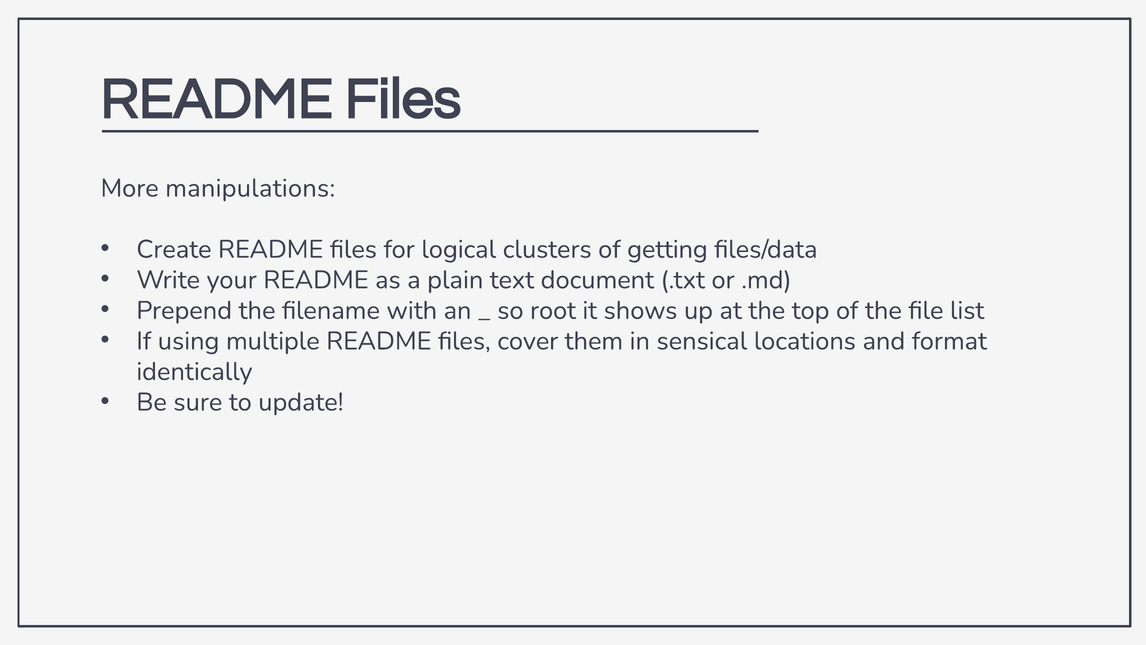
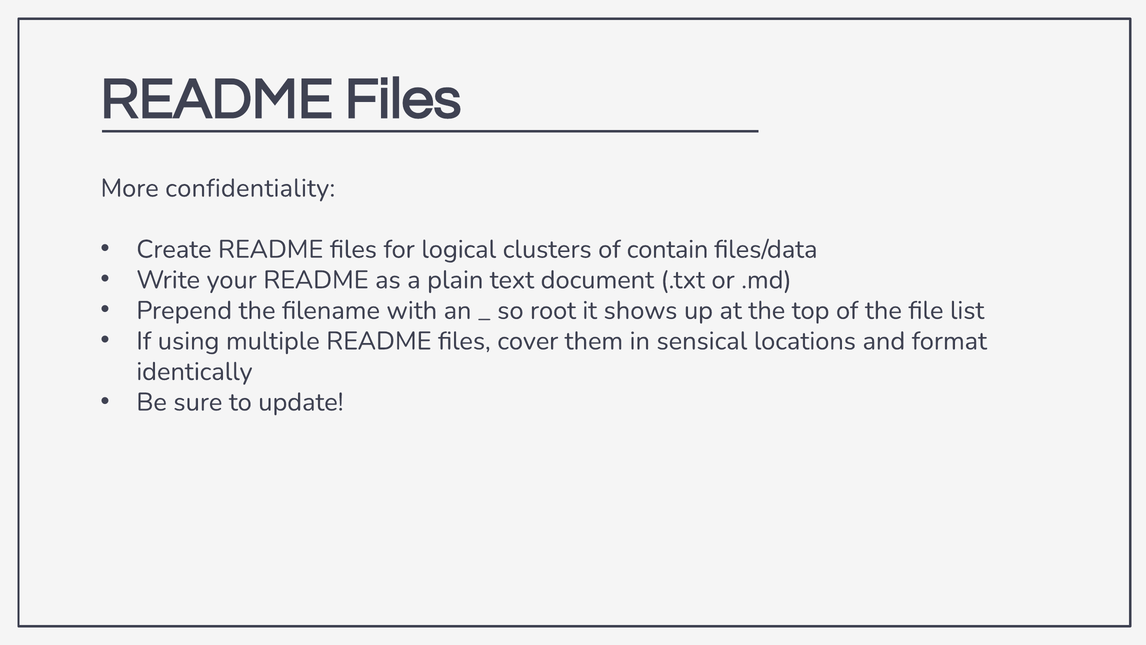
manipulations: manipulations -> confidentiality (250, 188)
getting: getting -> contain (668, 249)
